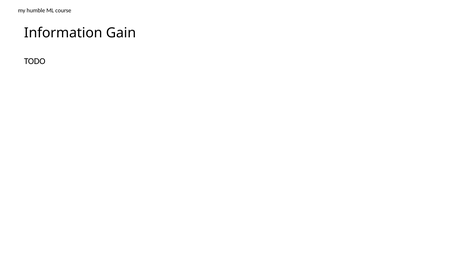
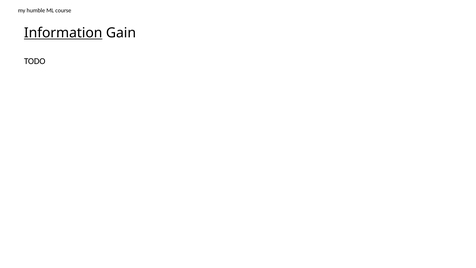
Information underline: none -> present (63, 33)
